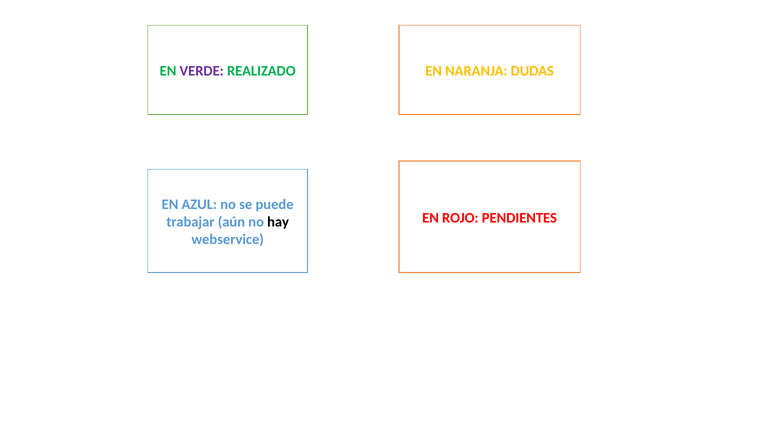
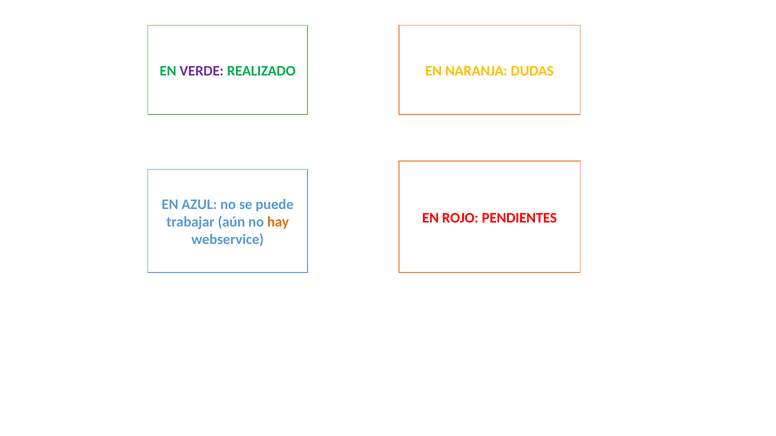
hay colour: black -> orange (278, 222)
